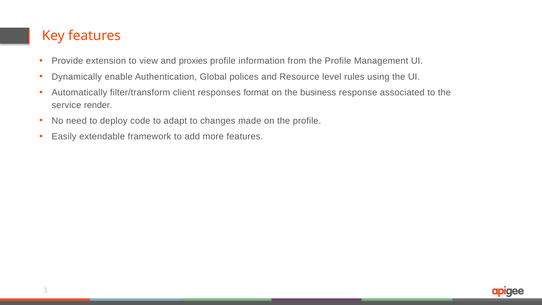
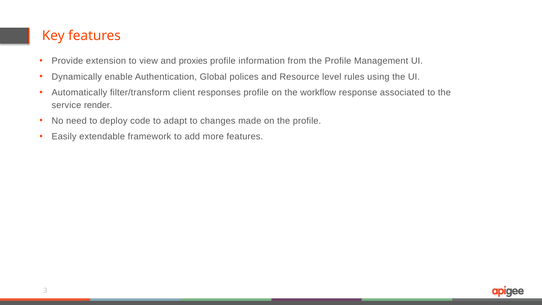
responses format: format -> profile (256, 93)
business: business -> workflow (318, 93)
